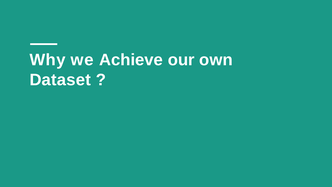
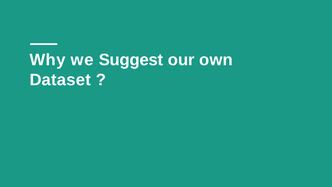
Achieve: Achieve -> Suggest (131, 60)
